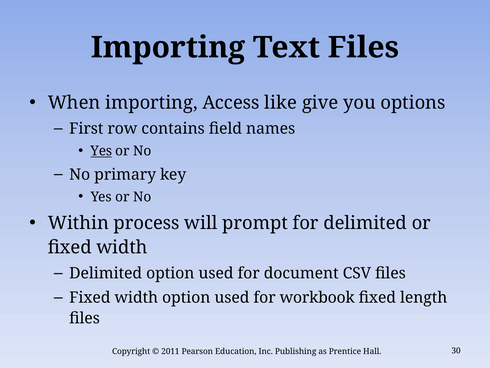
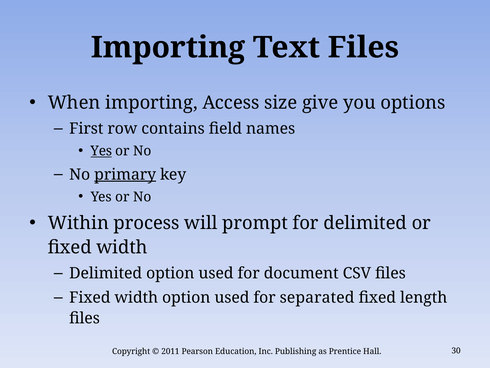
like: like -> size (281, 103)
primary underline: none -> present (125, 174)
workbook: workbook -> separated (317, 297)
